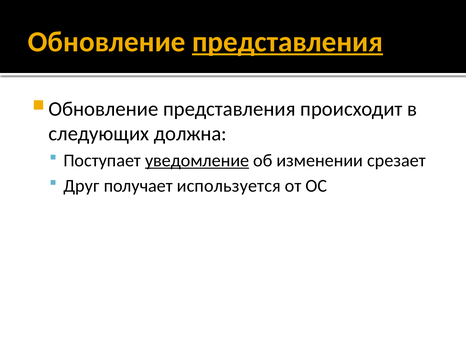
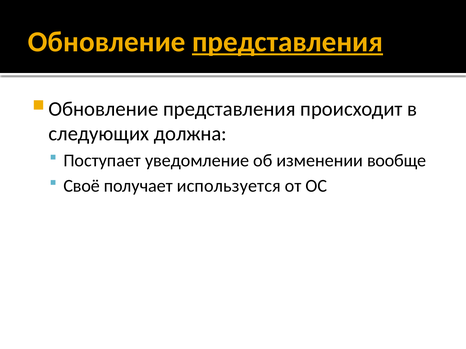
уведомление underline: present -> none (197, 161)
срезает: срезает -> вообще (397, 161)
Друг: Друг -> Своё (82, 186)
